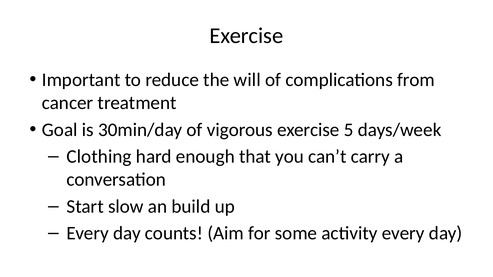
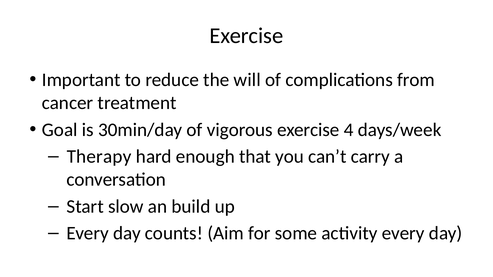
5: 5 -> 4 (349, 130)
Clothing: Clothing -> Therapy (99, 157)
